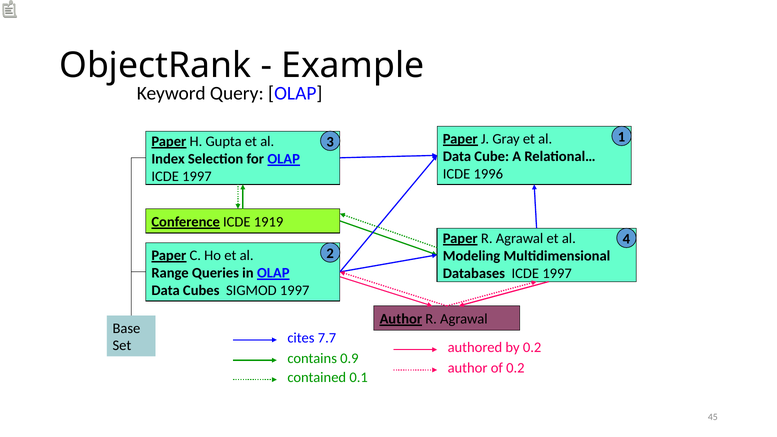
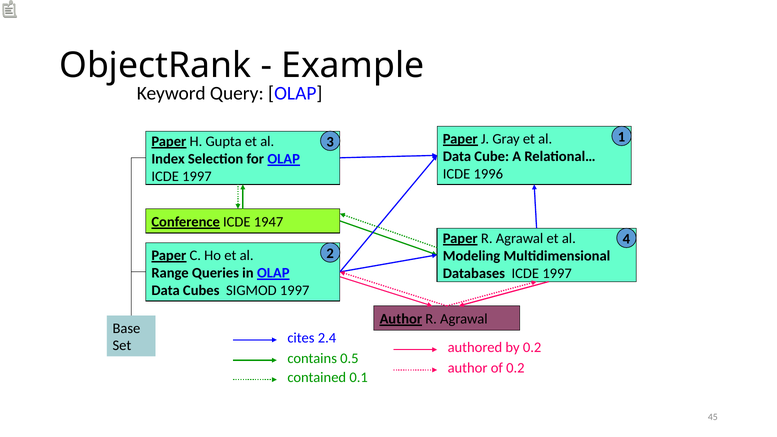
1919: 1919 -> 1947 (269, 222)
7.7: 7.7 -> 2.4 (327, 338)
0.9: 0.9 -> 0.5 (349, 358)
